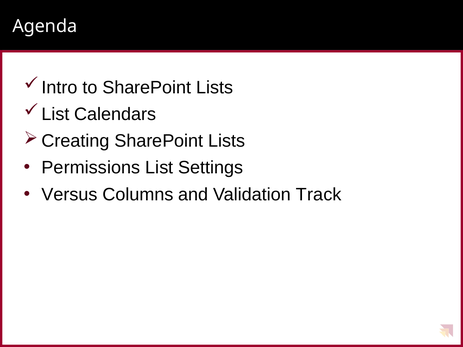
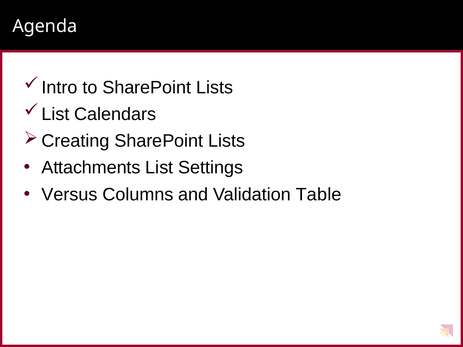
Permissions: Permissions -> Attachments (91, 168)
Track: Track -> Table (319, 195)
